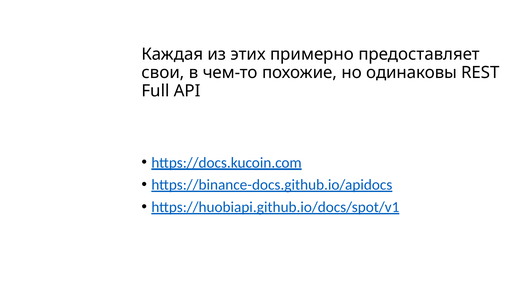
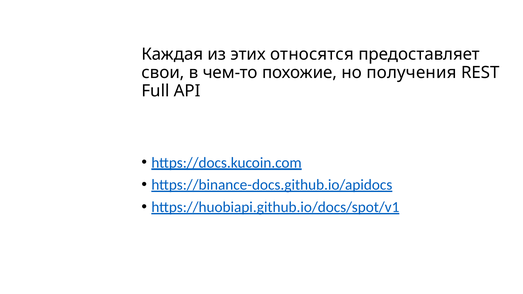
примерно: примерно -> относятся (312, 54)
одинаковы: одинаковы -> получения (411, 73)
